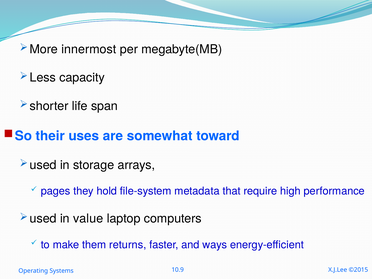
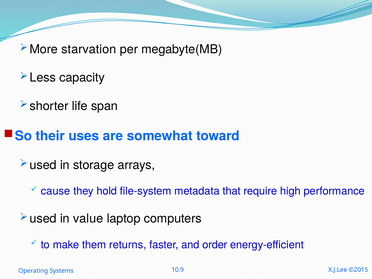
innermost: innermost -> starvation (89, 49)
pages: pages -> cause (56, 191)
ways: ways -> order (215, 245)
